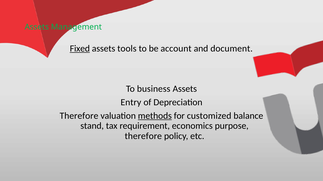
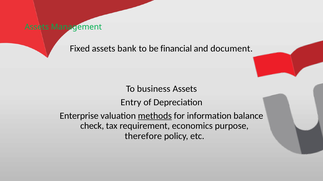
Fixed underline: present -> none (80, 49)
tools: tools -> bank (127, 49)
account: account -> financial (176, 49)
Therefore: Therefore -> Enterprise (79, 116)
customized: customized -> information (209, 116)
stand: stand -> check (92, 126)
